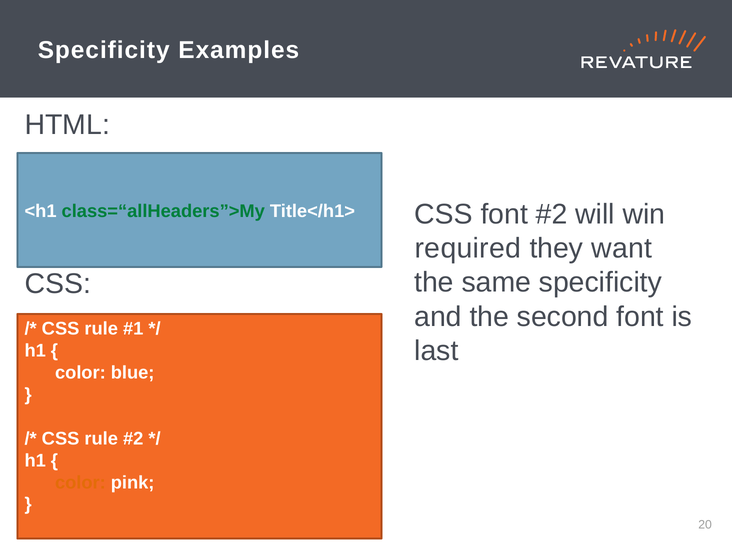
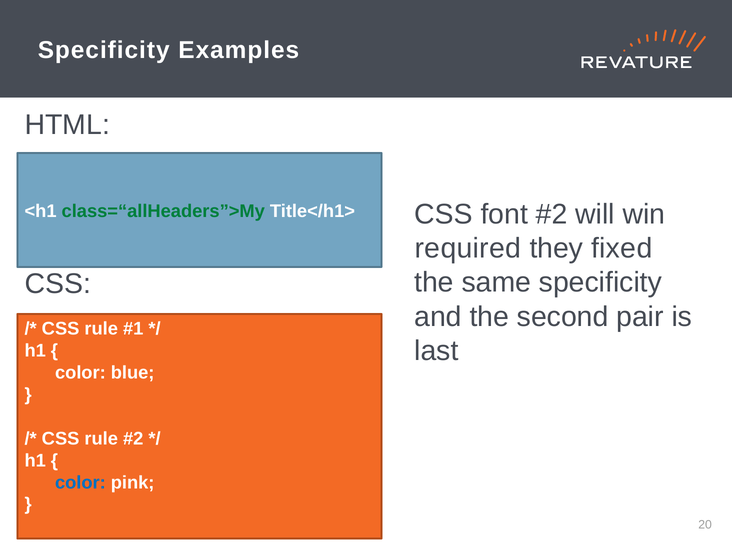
want: want -> fixed (622, 249)
second font: font -> pair (640, 317)
color colour: orange -> blue (80, 482)
